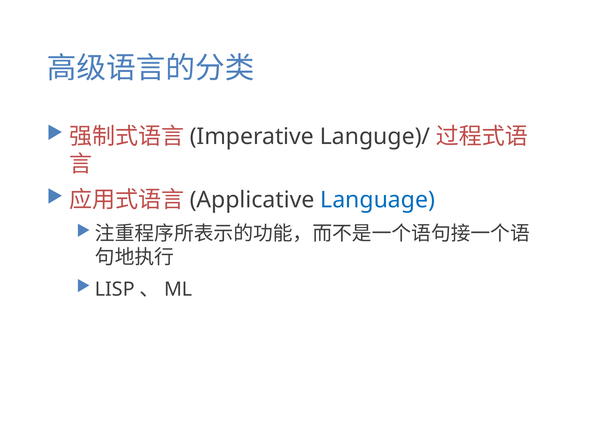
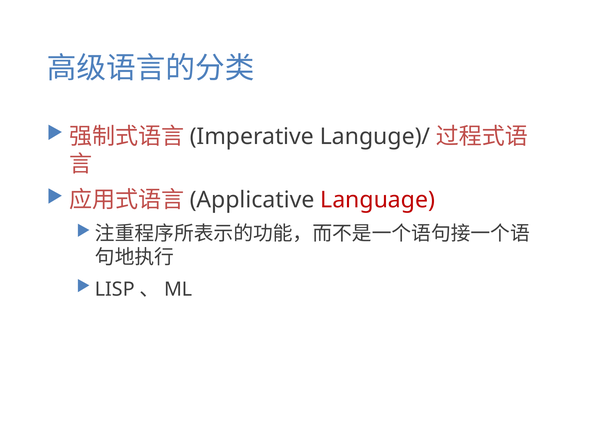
Language colour: blue -> red (378, 200)
